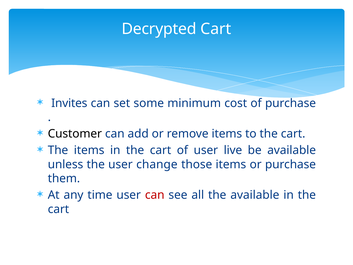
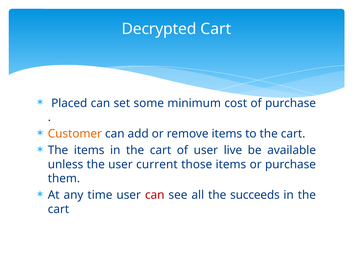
Invites: Invites -> Placed (69, 103)
Customer colour: black -> orange (75, 134)
change: change -> current (157, 164)
the available: available -> succeeds (255, 195)
